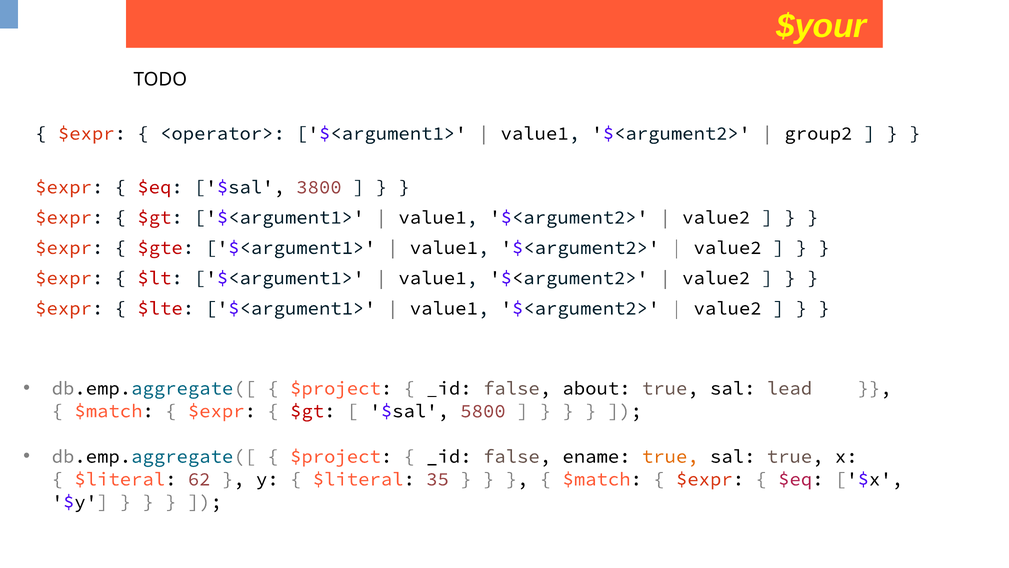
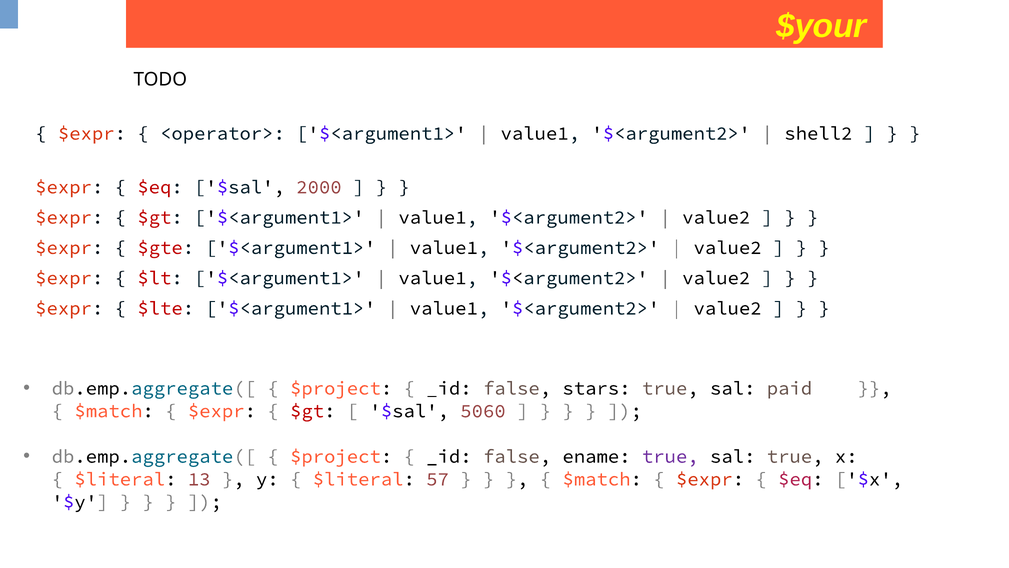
group2: group2 -> shell2 (818, 133)
3800: 3800 -> 2000 (319, 187)
about: about -> stars (597, 388)
lead: lead -> paid (789, 388)
5800: 5800 -> 5060 (483, 411)
true colour: orange -> purple (670, 456)
62: 62 -> 13 (199, 479)
35: 35 -> 57 (438, 479)
